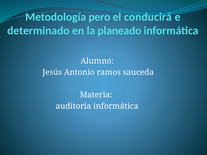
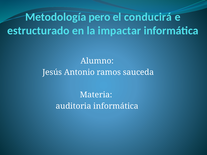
determinado: determinado -> estructurado (38, 31)
planeado: planeado -> impactar (119, 31)
